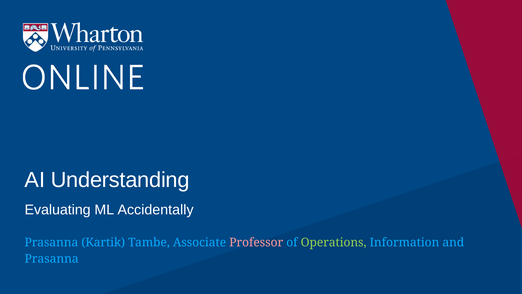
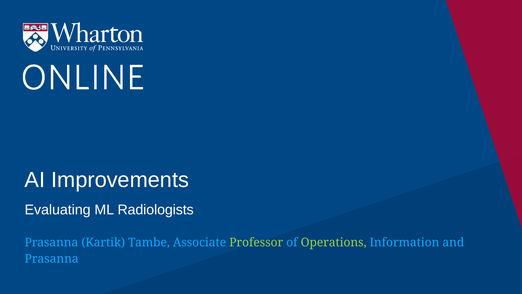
Understanding: Understanding -> Improvements (120, 180)
Accidentally: Accidentally -> Radiologists (156, 209)
Professor colour: pink -> light green (256, 242)
